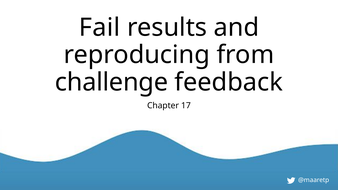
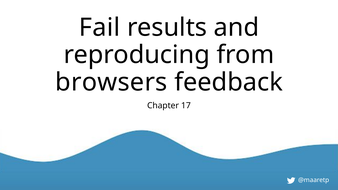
challenge: challenge -> browsers (111, 82)
